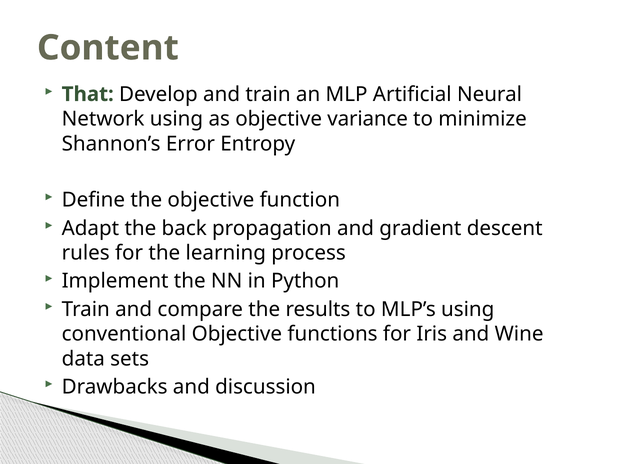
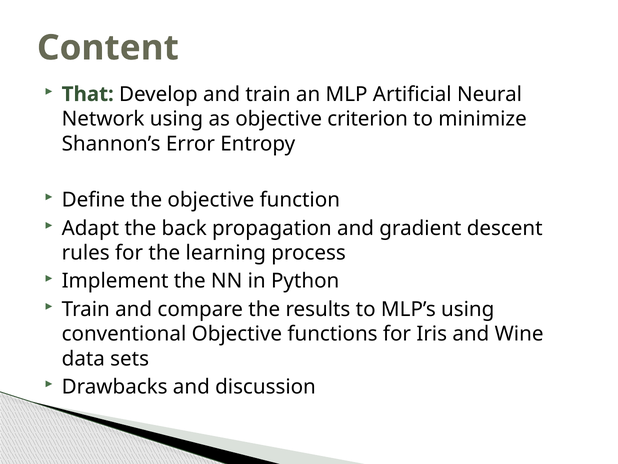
variance: variance -> criterion (368, 119)
